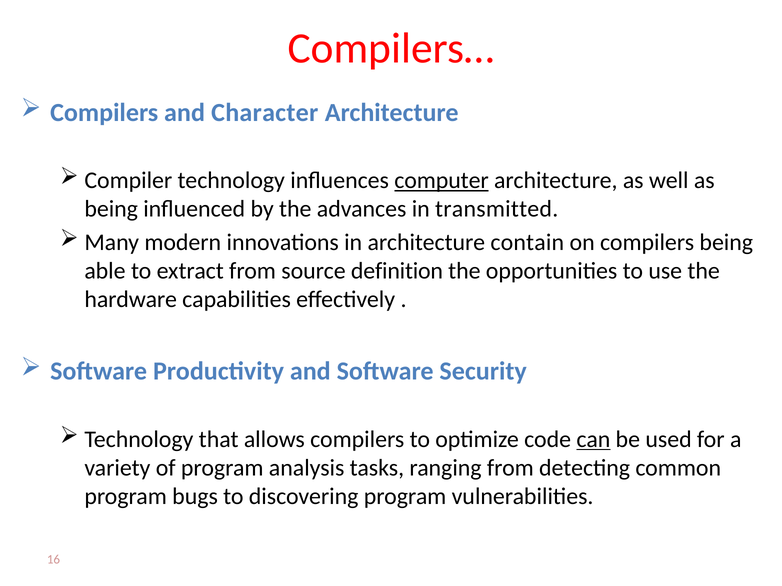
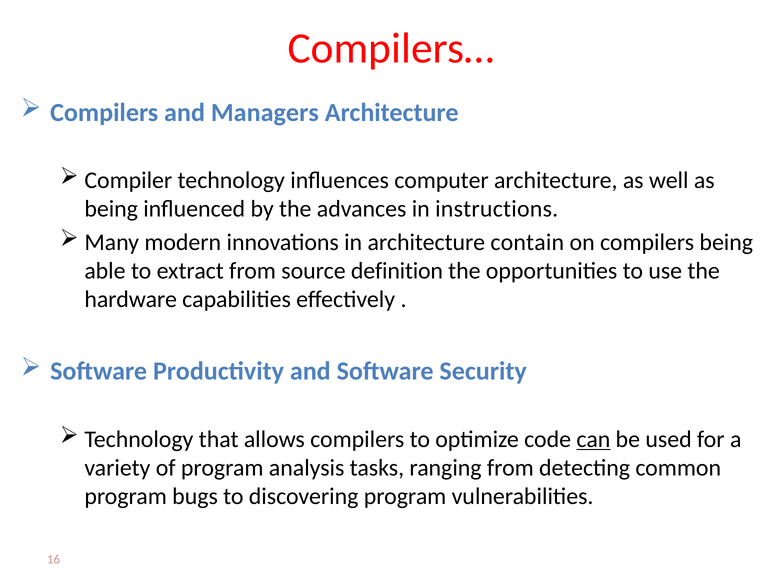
Character: Character -> Managers (265, 113)
computer underline: present -> none (442, 181)
transmitted: transmitted -> instructions (497, 209)
